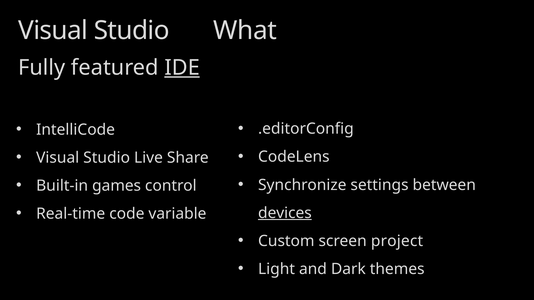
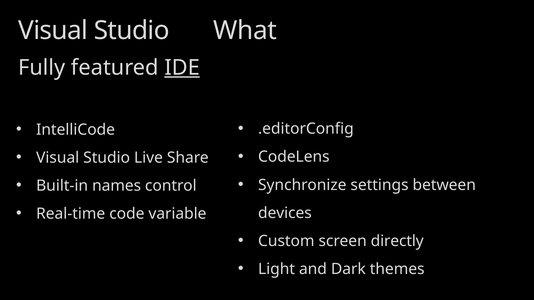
games: games -> names (117, 186)
devices underline: present -> none (285, 213)
project: project -> directly (397, 241)
